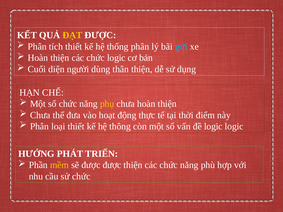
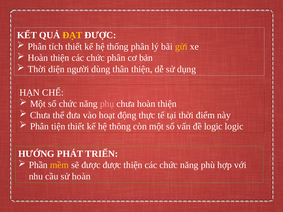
gửi colour: light blue -> yellow (181, 47)
chức logic: logic -> phân (116, 58)
Cuối: Cuối -> Thời (37, 69)
phụ colour: yellow -> pink (107, 104)
loại: loại -> tiện (58, 127)
sử chức: chức -> hoàn (81, 177)
